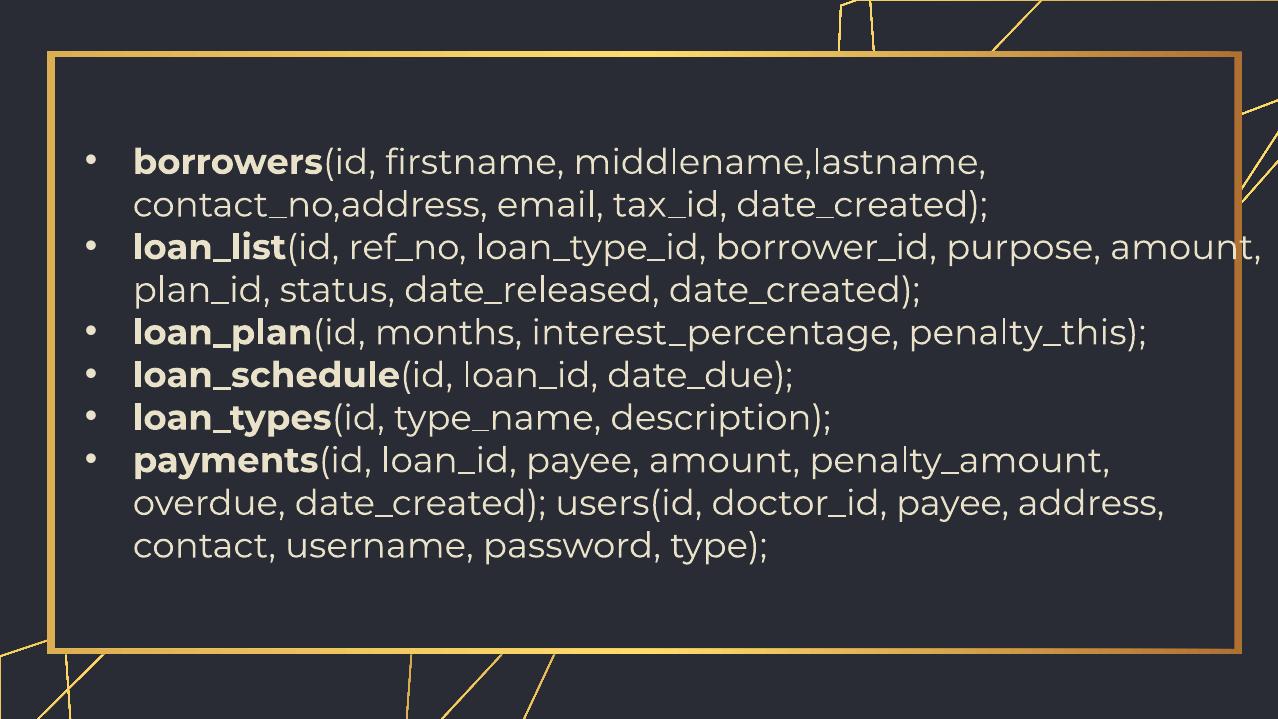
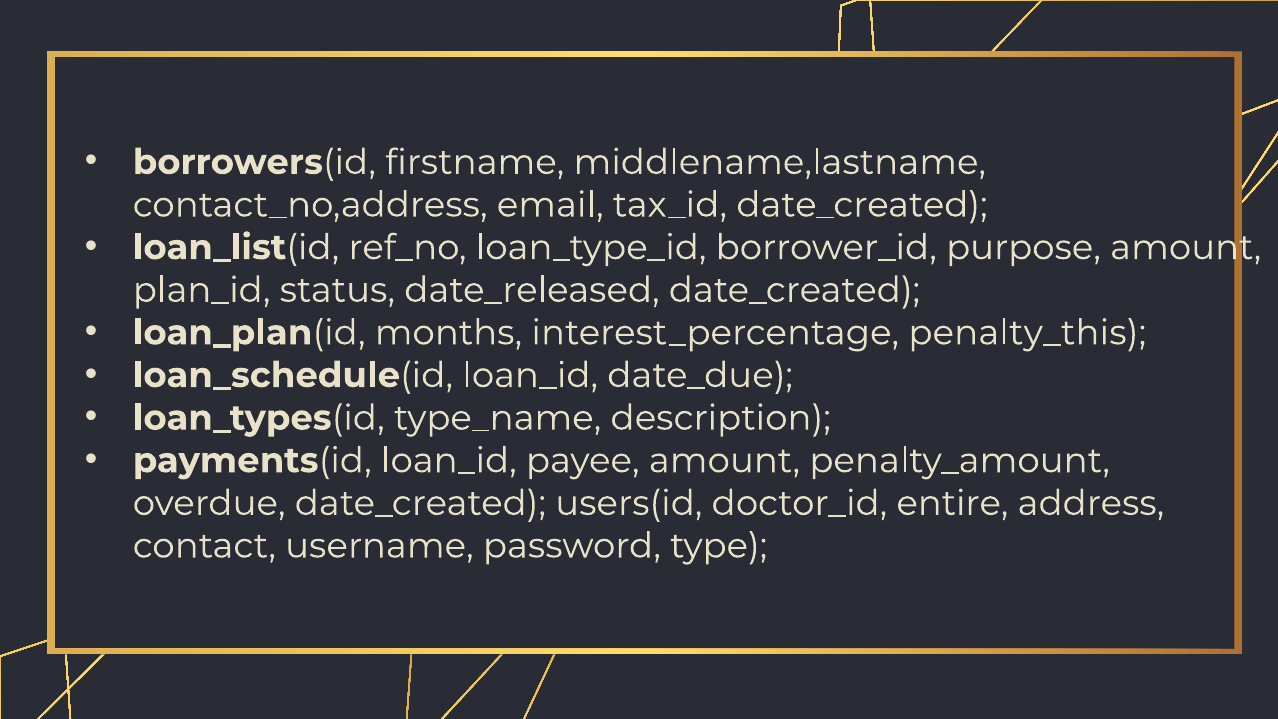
doctor_id payee: payee -> entire (952, 503)
